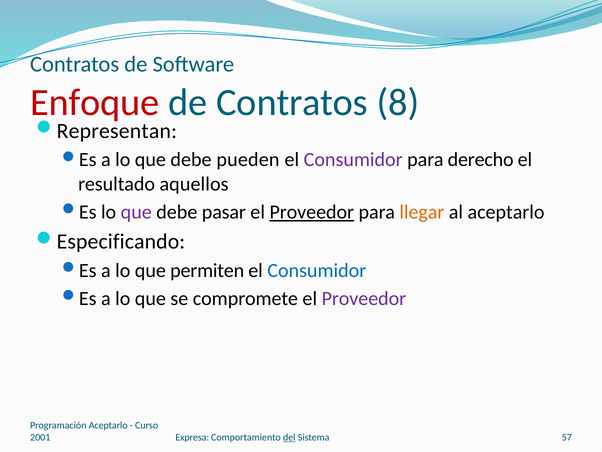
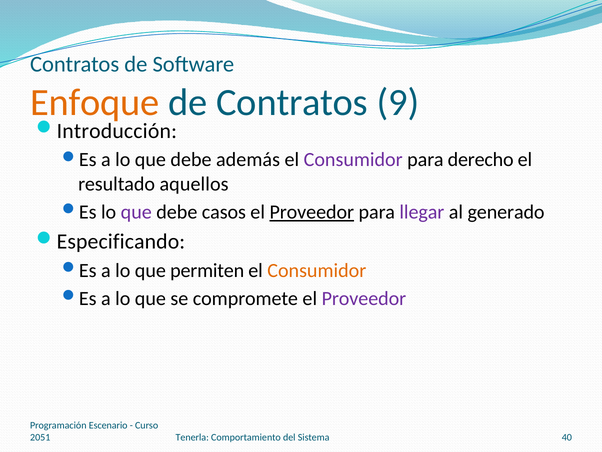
Enfoque colour: red -> orange (95, 102)
8: 8 -> 9 (398, 102)
Representan: Representan -> Introducción (117, 131)
pueden: pueden -> además (248, 160)
pasar: pasar -> casos (224, 212)
llegar colour: orange -> purple (422, 212)
al aceptarlo: aceptarlo -> generado (506, 212)
Consumidor colour: blue -> orange (317, 270)
Programación Aceptarlo: Aceptarlo -> Escenario (108, 425)
Expresa: Expresa -> Tenerla (192, 437)
del underline: present -> none (289, 437)
57: 57 -> 40 (567, 437)
2001: 2001 -> 2051 (40, 437)
